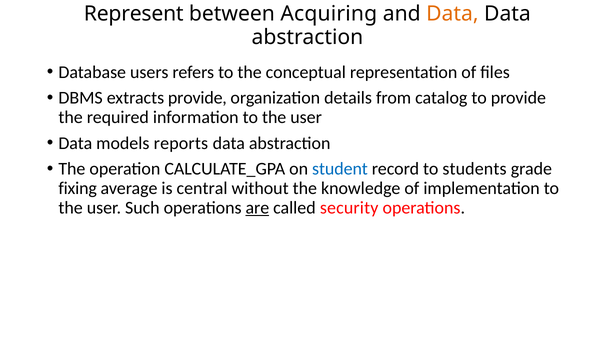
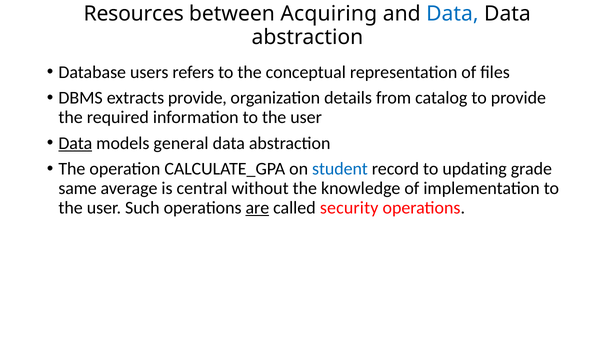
Represent: Represent -> Resources (134, 14)
Data colour: orange -> blue (452, 14)
Data underline: none -> present (75, 143)
reports: reports -> general (181, 143)
students: students -> updating (475, 169)
fixing: fixing -> same (78, 188)
